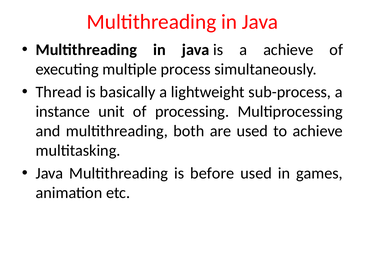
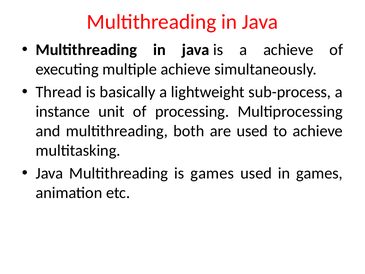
multiple process: process -> achieve (186, 69)
is before: before -> games (212, 173)
